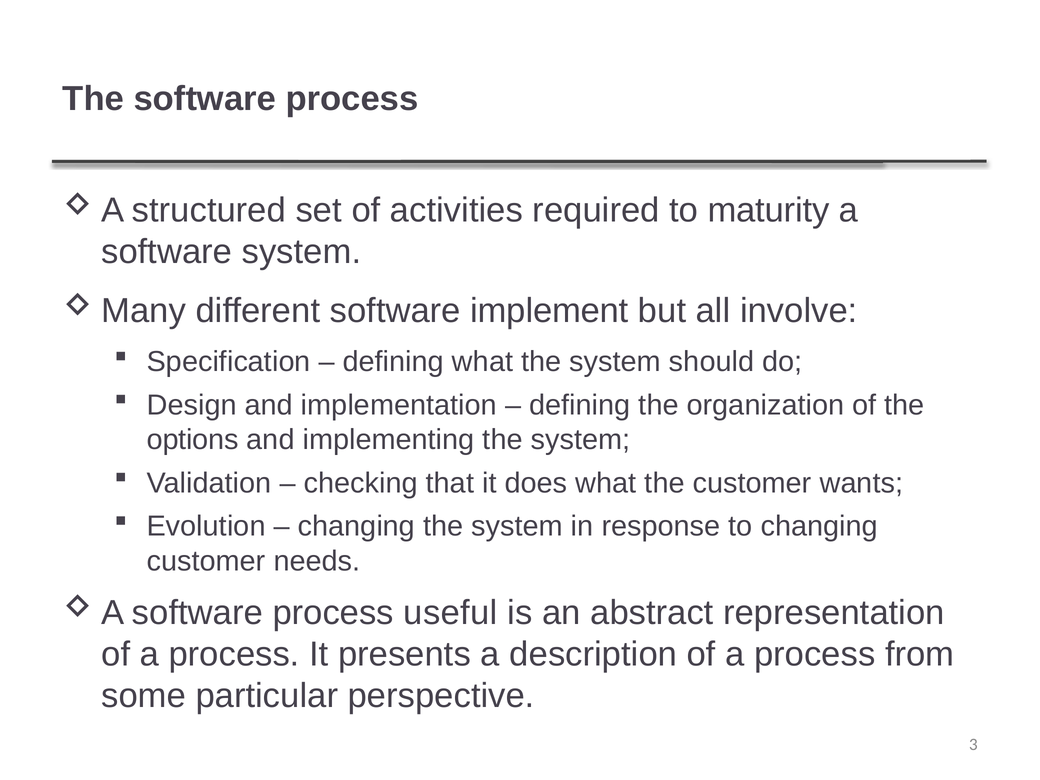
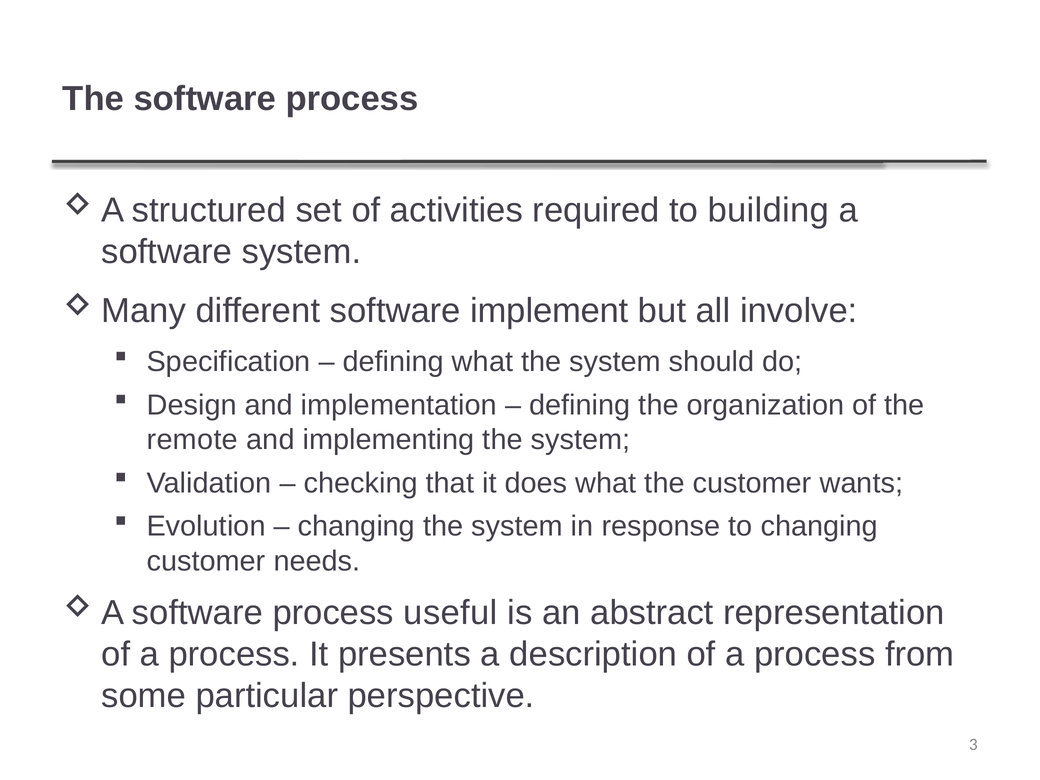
maturity: maturity -> building (768, 210)
options: options -> remote (192, 440)
